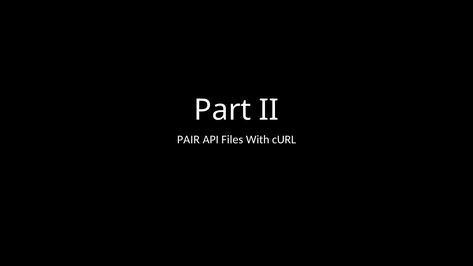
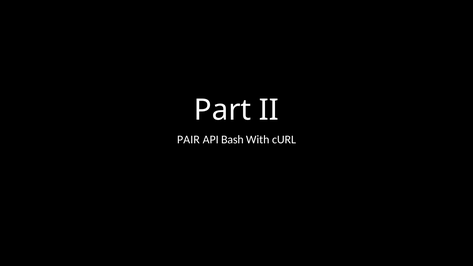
Files: Files -> Bash (232, 140)
